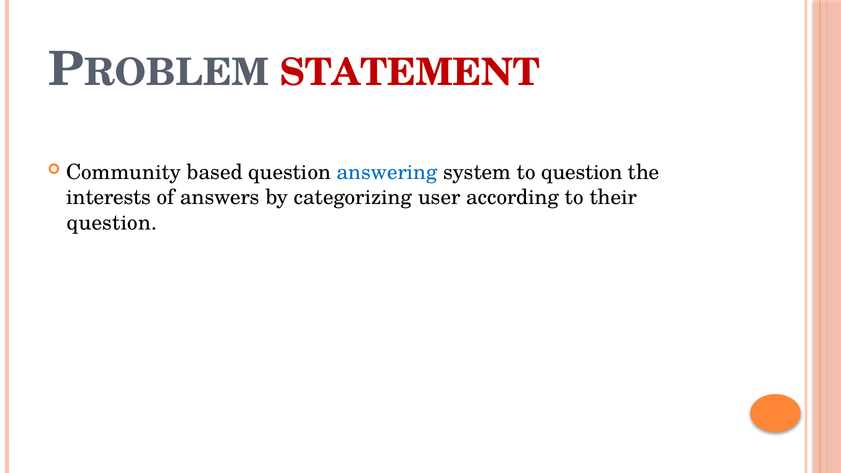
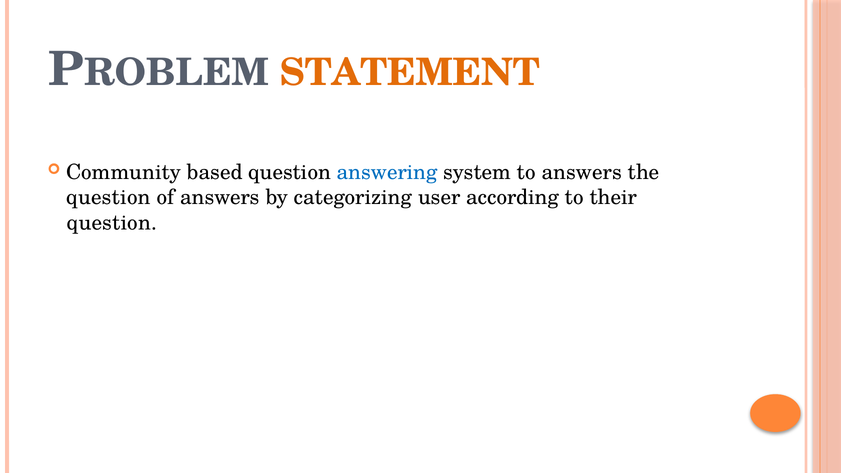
STATEMENT colour: red -> orange (410, 73)
to question: question -> answers (582, 172)
interests: interests -> question (109, 197)
